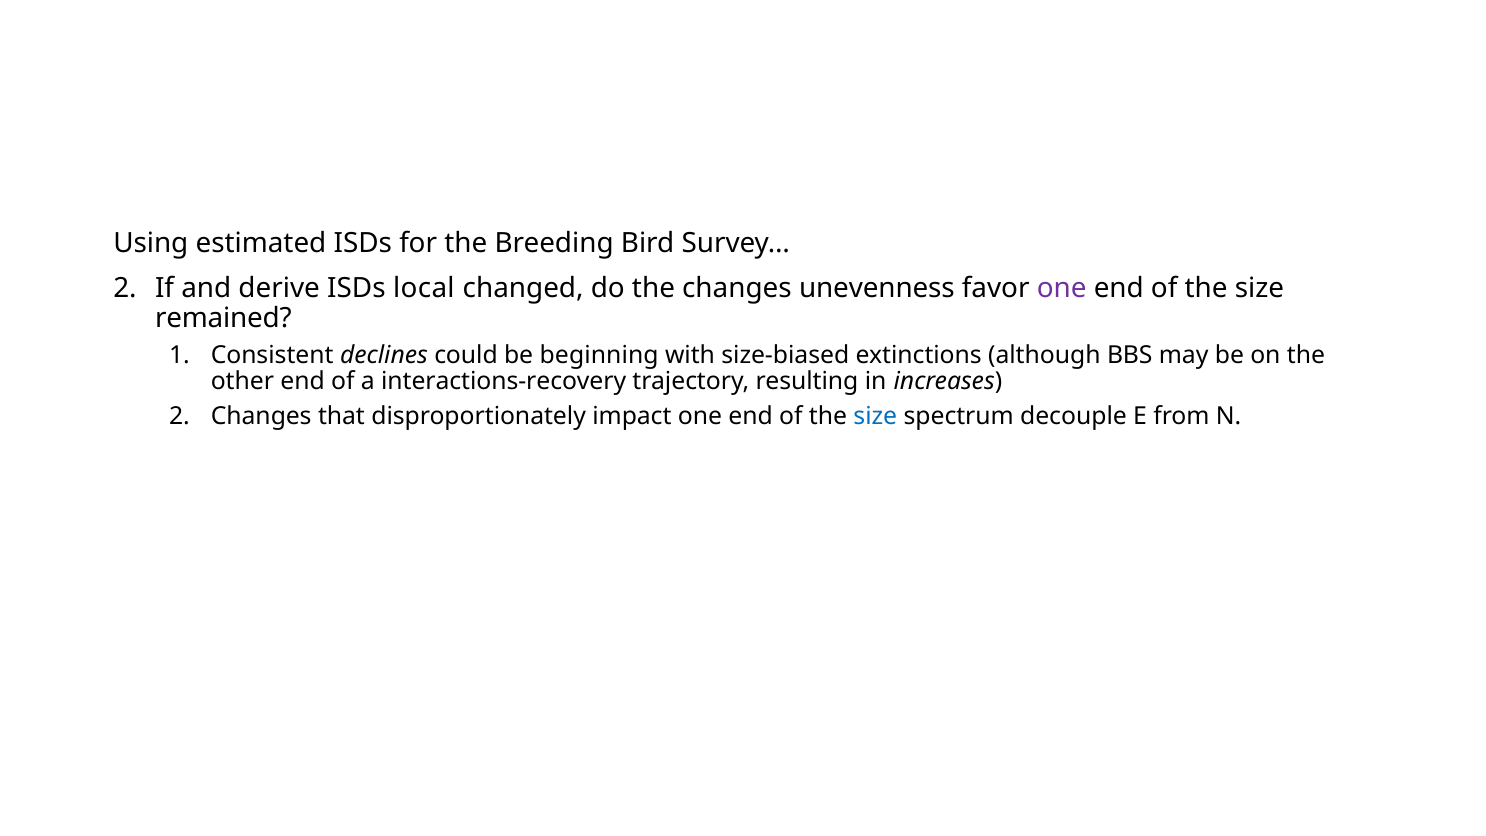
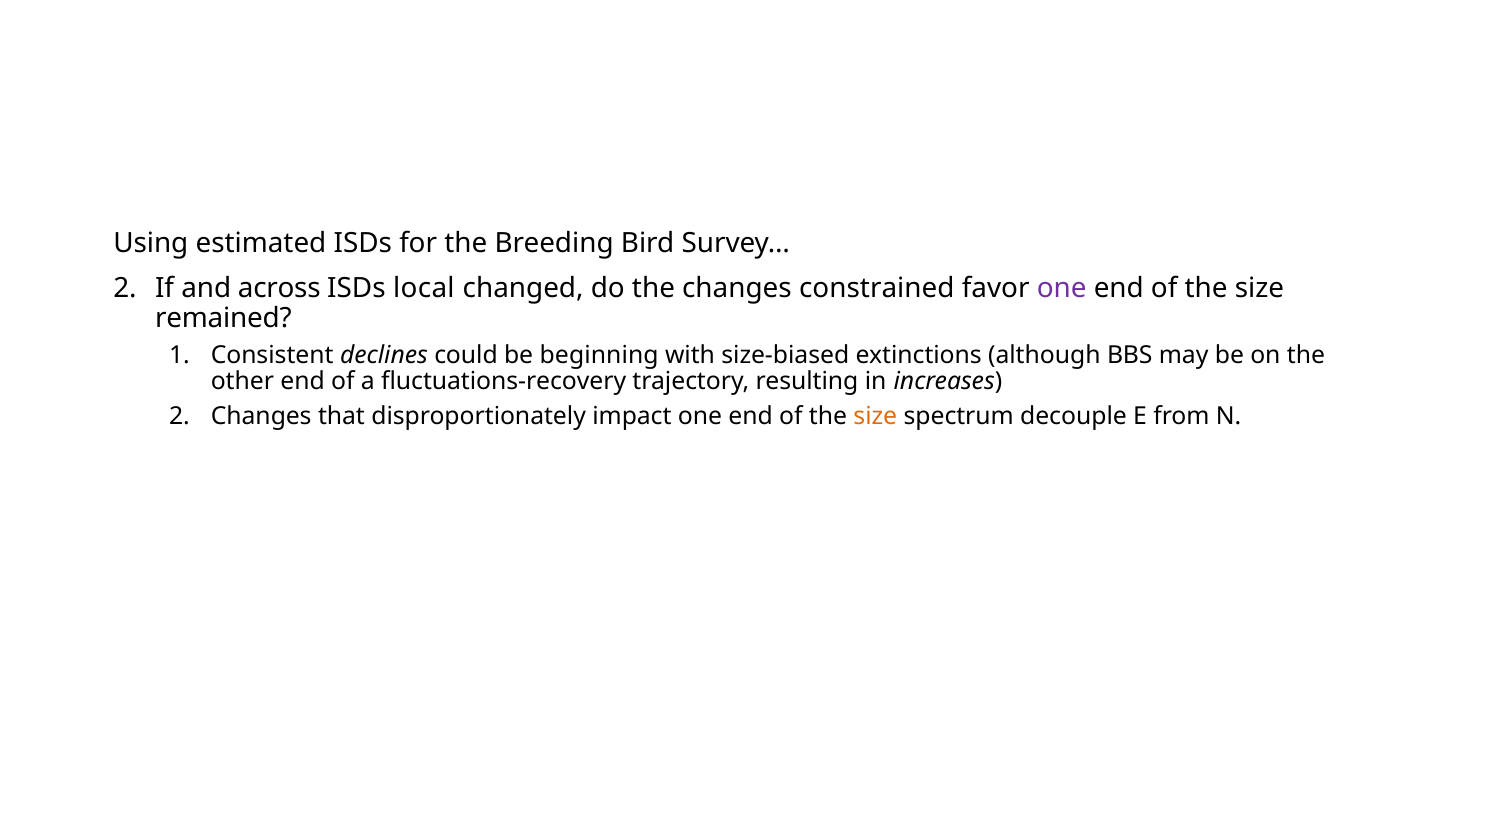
derive: derive -> across (279, 289)
unevenness: unevenness -> constrained (877, 289)
interactions-recovery: interactions-recovery -> fluctuations-recovery (504, 382)
size colour: blue -> orange (875, 416)
